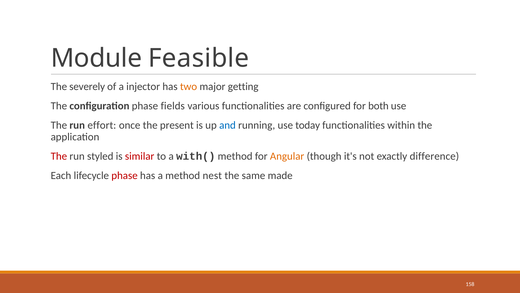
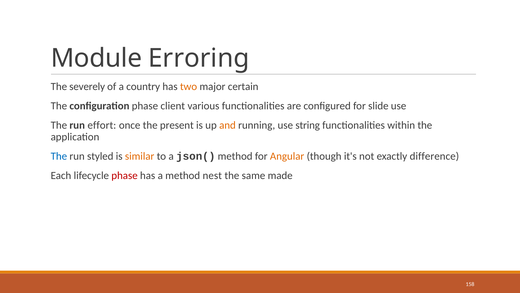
Feasible: Feasible -> Erroring (199, 58)
injector: injector -> country (143, 86)
getting: getting -> certain (243, 86)
fields: fields -> client (173, 106)
both: both -> slide (378, 106)
and colour: blue -> orange (227, 125)
today: today -> string (308, 125)
The colour: red -> blue (59, 156)
similar colour: red -> orange (140, 156)
with(: with( -> json( (196, 156)
